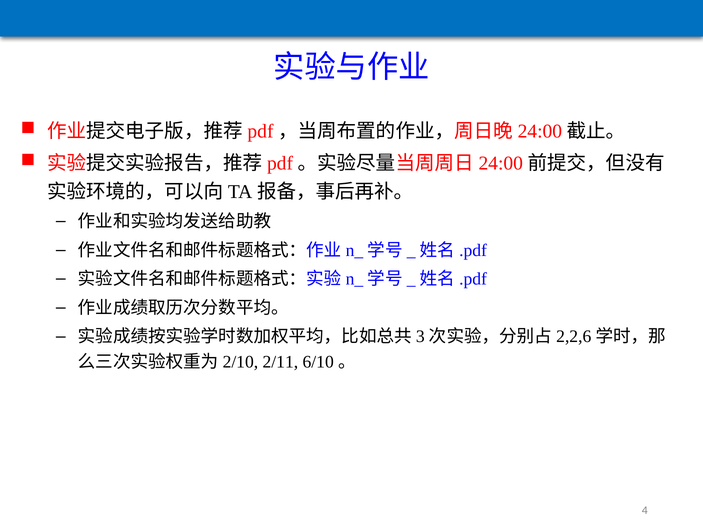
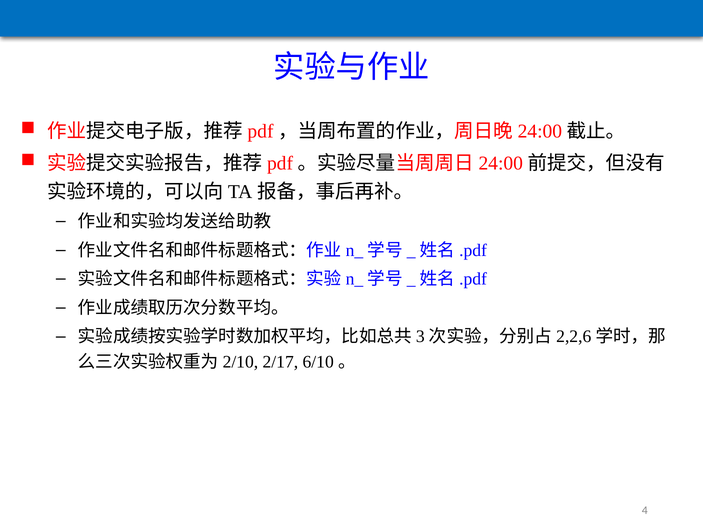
2/11: 2/11 -> 2/17 (280, 362)
